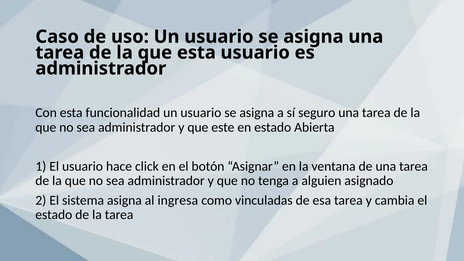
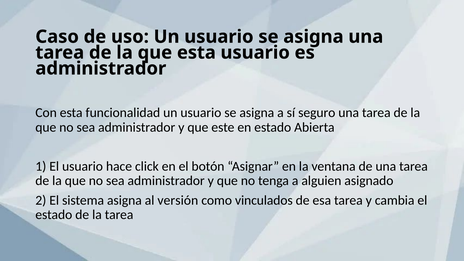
ingresa: ingresa -> versión (178, 200)
vinculadas: vinculadas -> vinculados (264, 200)
